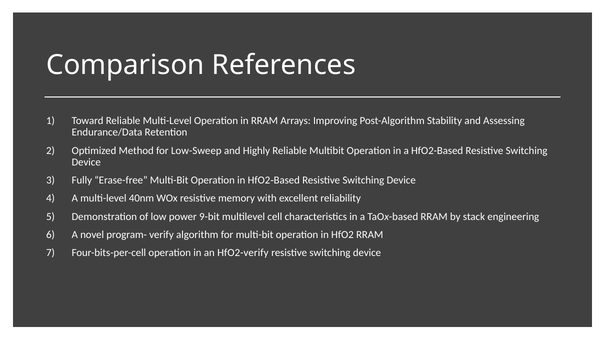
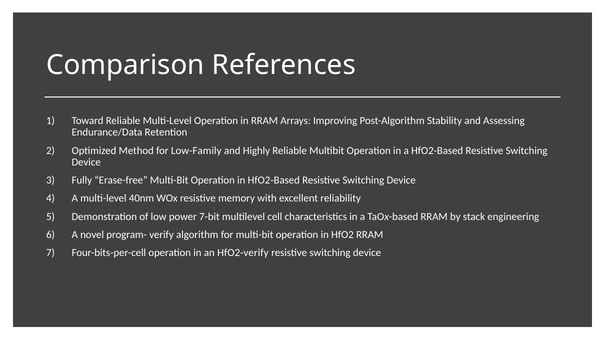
Low-Sweep: Low-Sweep -> Low-Family (196, 151)
9-bit: 9-bit -> 7-bit (209, 217)
